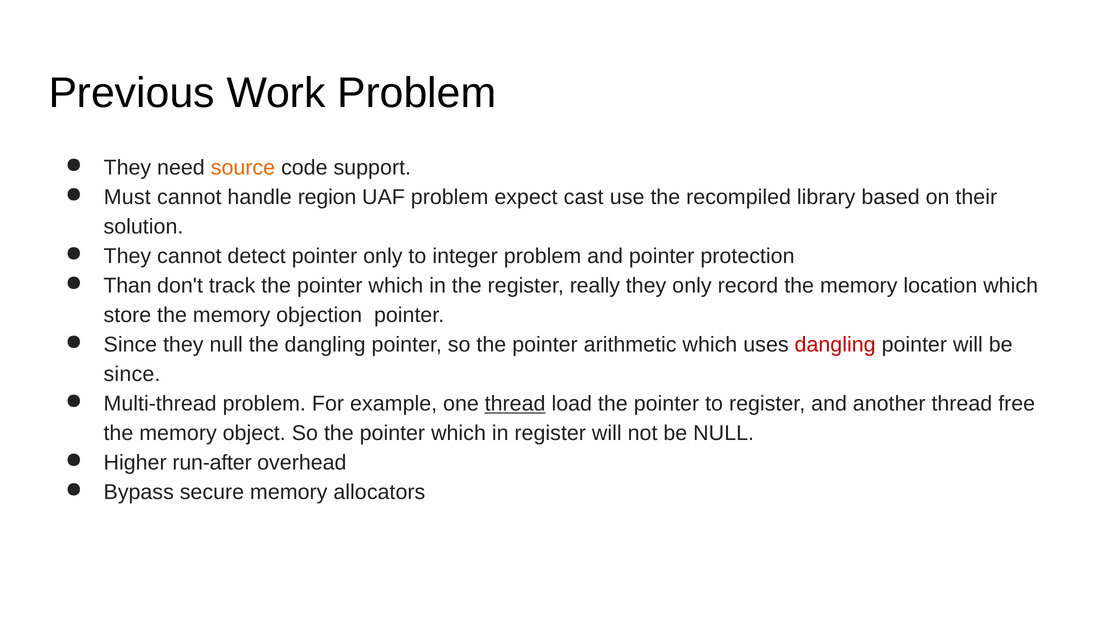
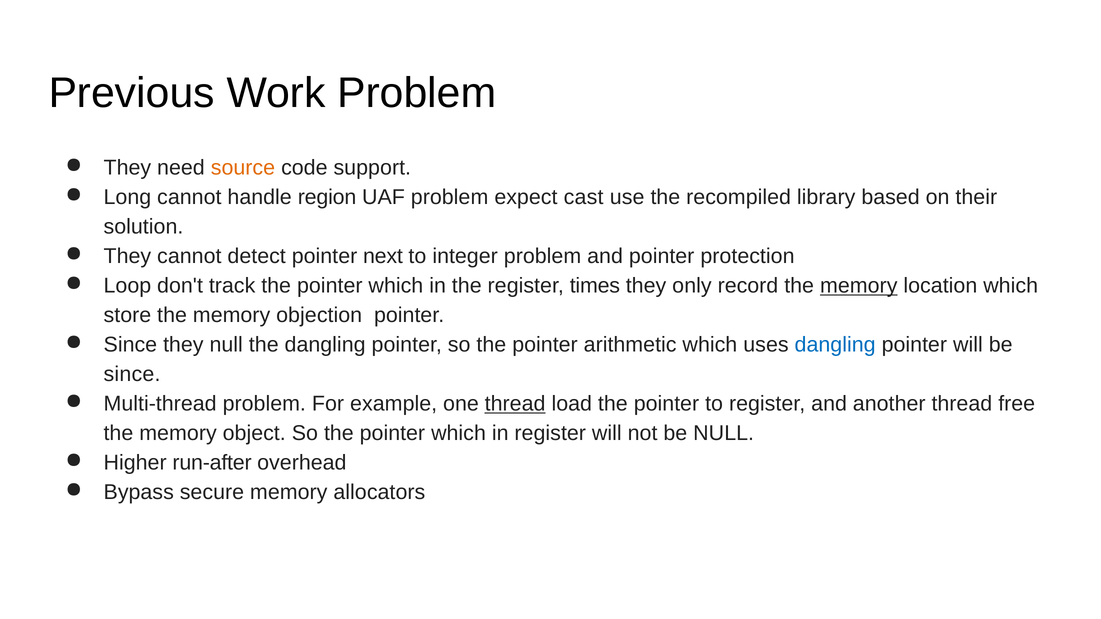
Must: Must -> Long (127, 197)
pointer only: only -> next (383, 256)
Than: Than -> Loop (127, 286)
really: really -> times (595, 286)
memory underline: none -> present (859, 286)
dangling colour: red -> blue (835, 345)
